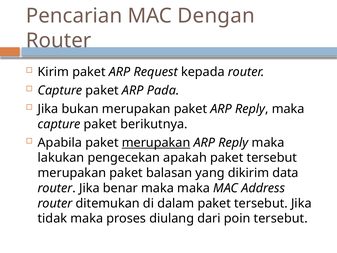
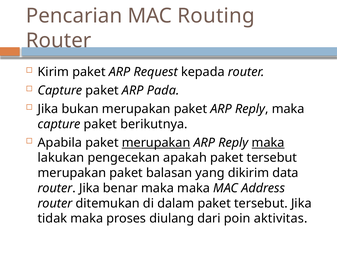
Dengan: Dengan -> Routing (216, 16)
maka underline: none -> present (268, 142)
poin tersebut: tersebut -> aktivitas (281, 218)
